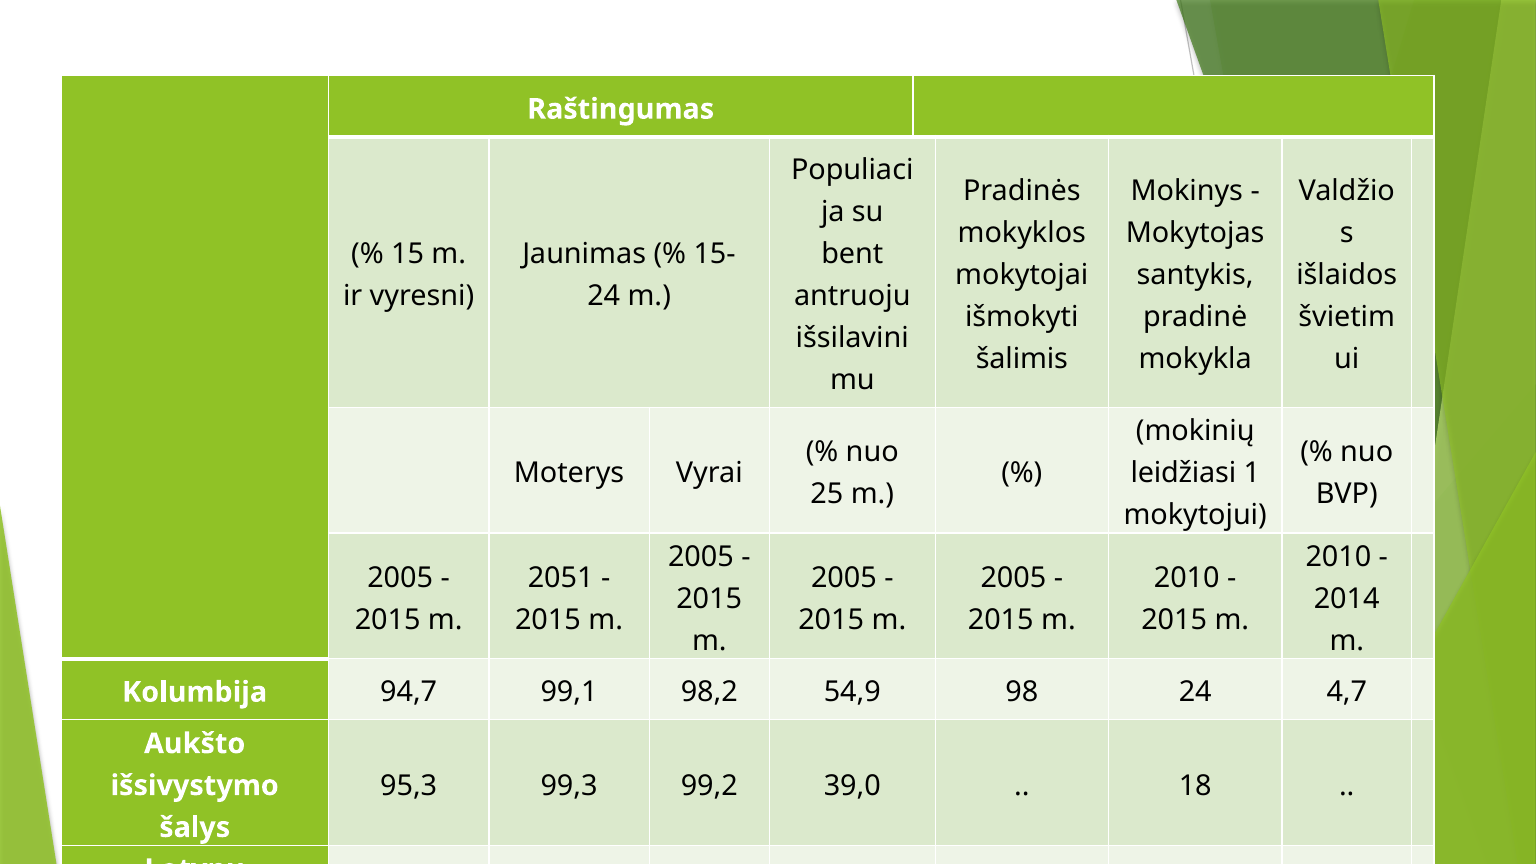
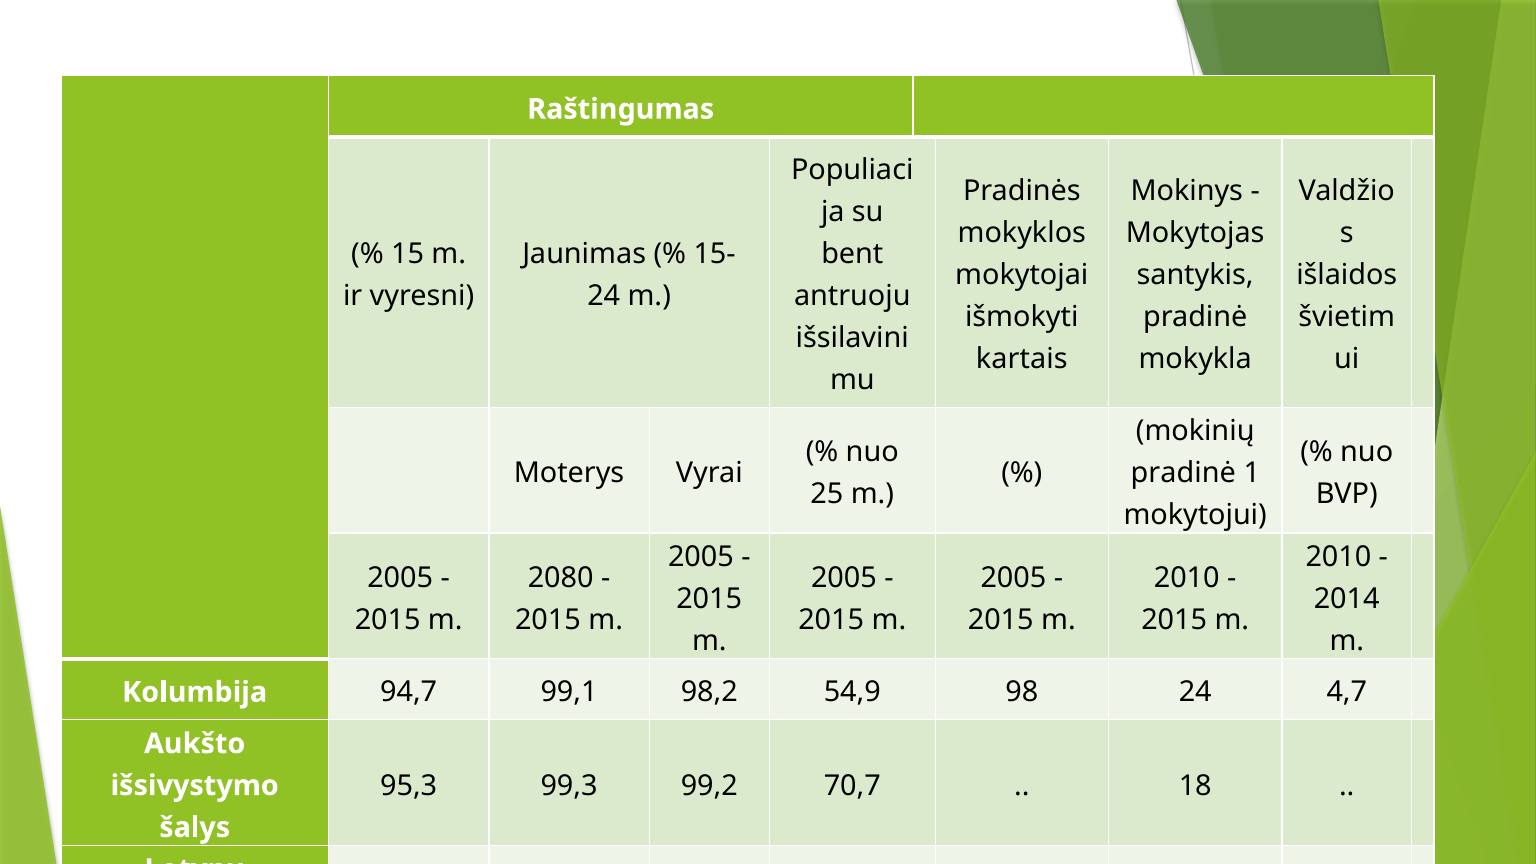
šalimis: šalimis -> kartais (1022, 359)
leidžiasi: leidžiasi -> pradinė (1183, 473)
2051: 2051 -> 2080 (561, 578)
39,0: 39,0 -> 70,7 (852, 786)
